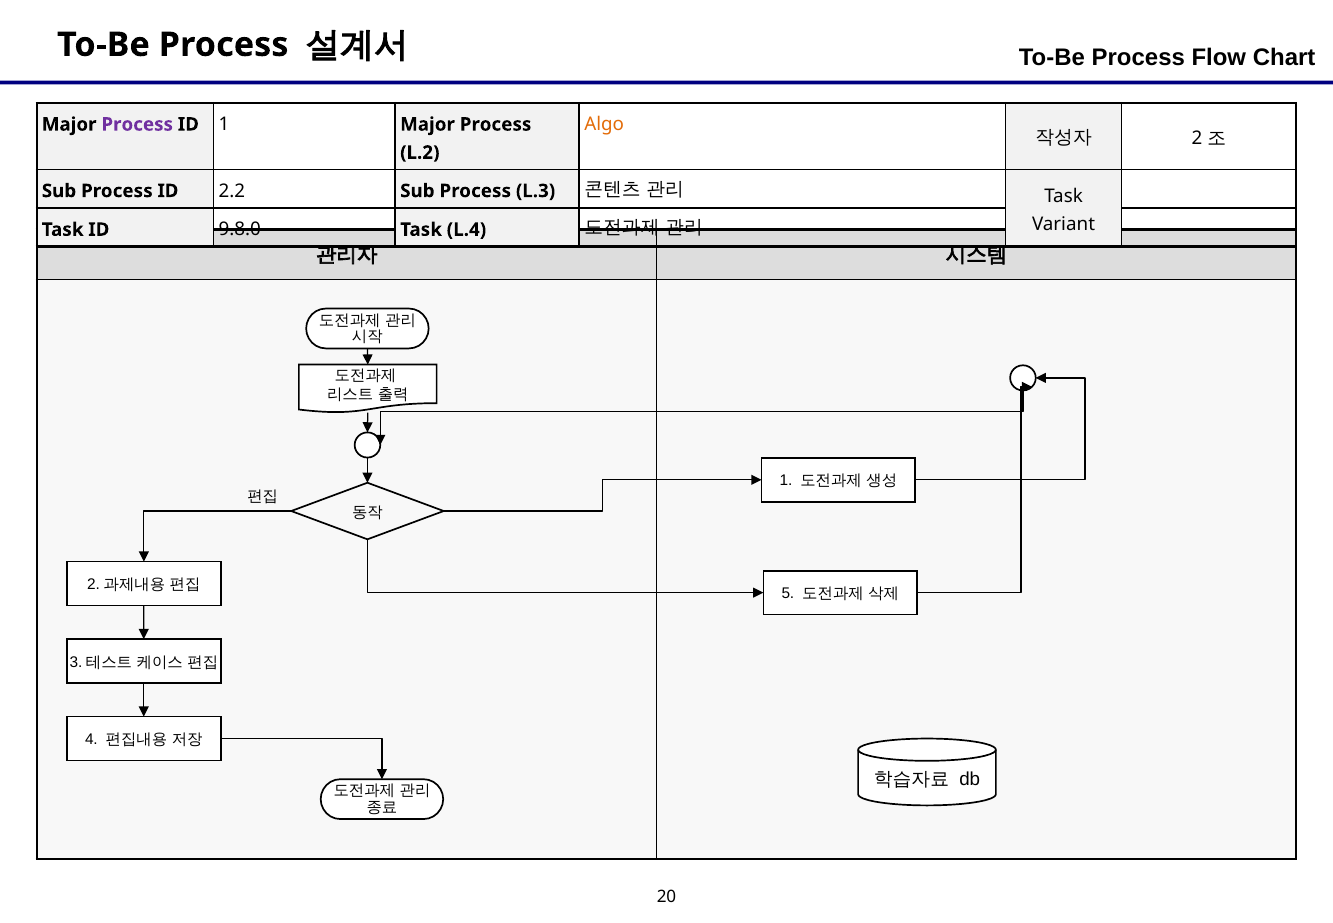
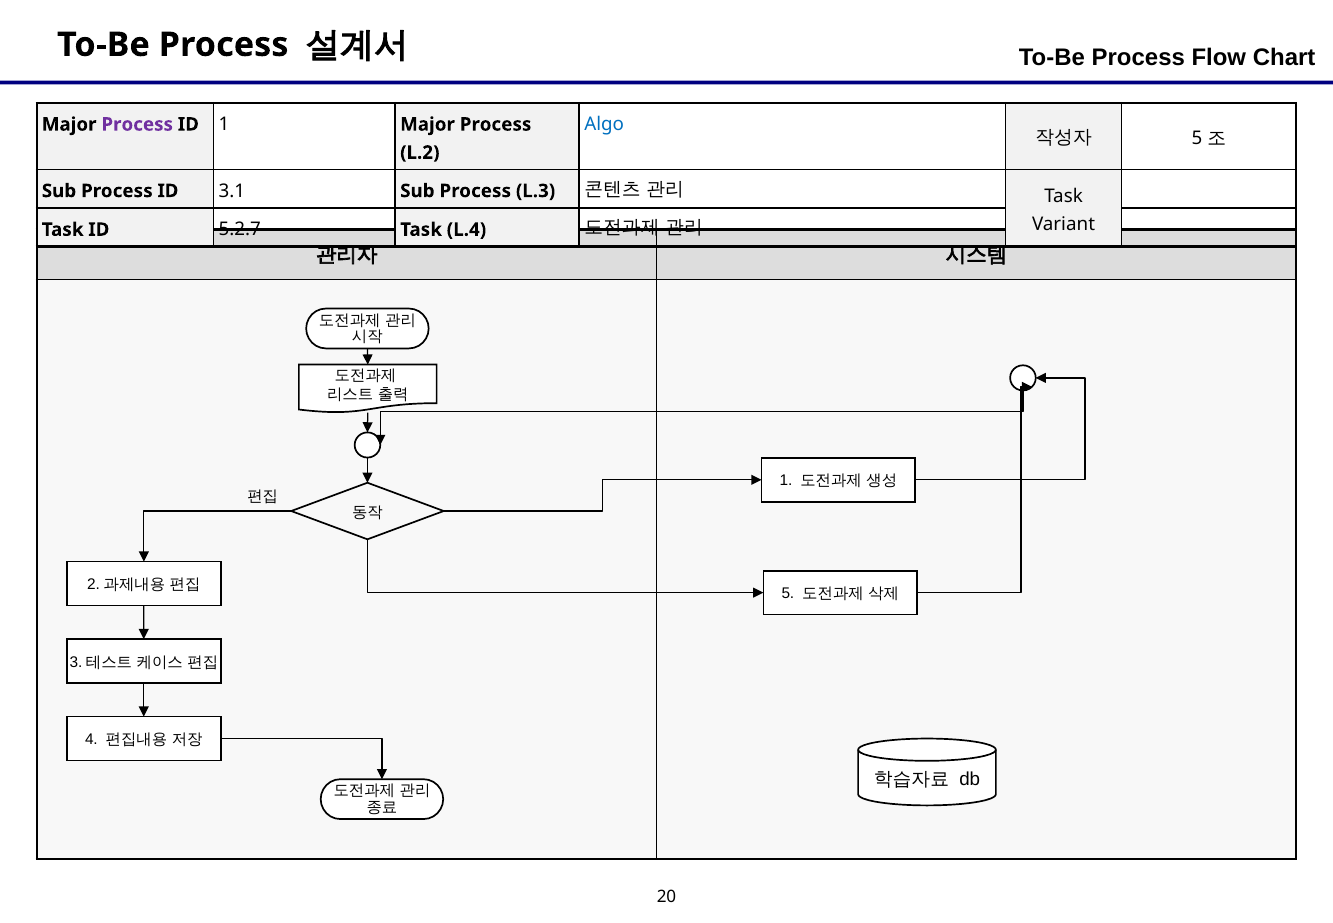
Algo colour: orange -> blue (604, 124)
2: 2 -> 5 (1197, 138)
2.2: 2.2 -> 3.1 (232, 191)
9.8.0: 9.8.0 -> 5.2.7 (240, 230)
